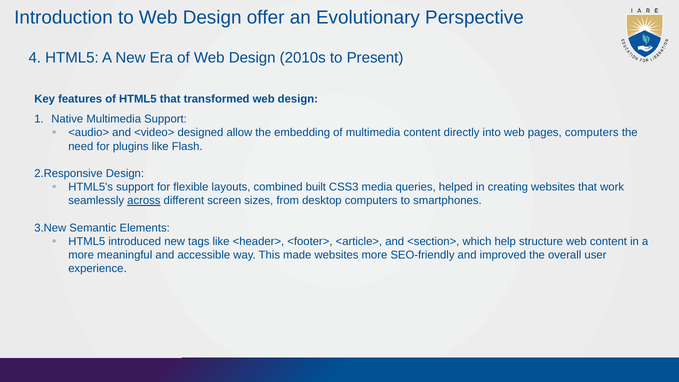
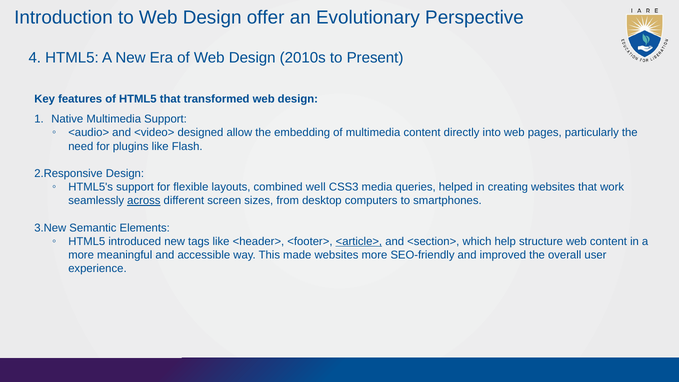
pages computers: computers -> particularly (592, 133)
built: built -> well (316, 187)
<article> underline: none -> present (359, 241)
